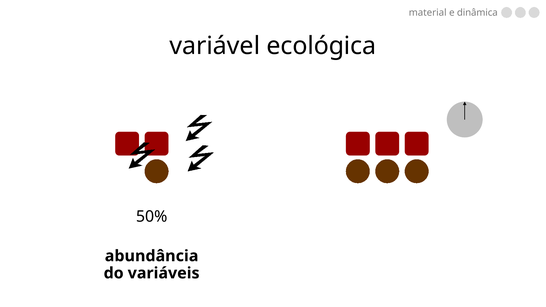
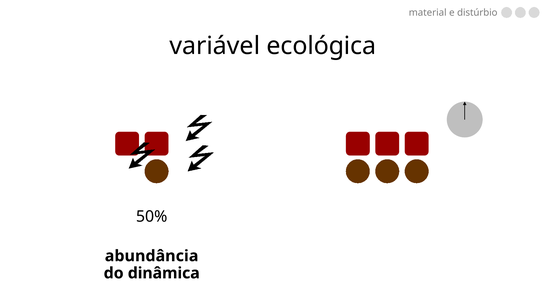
dinâmica: dinâmica -> distúrbio (477, 13)
variáveis: variáveis -> dinâmica (164, 273)
